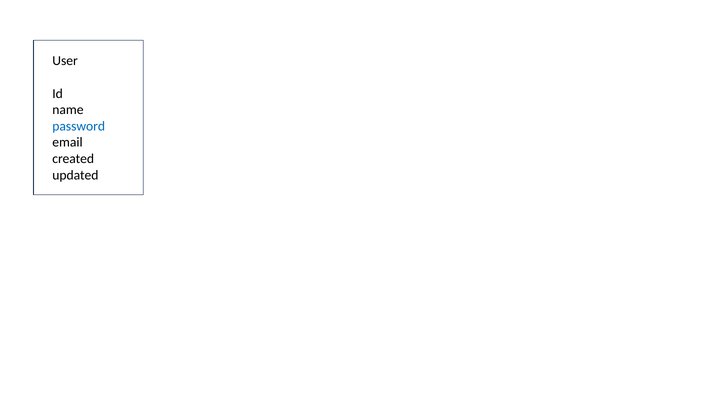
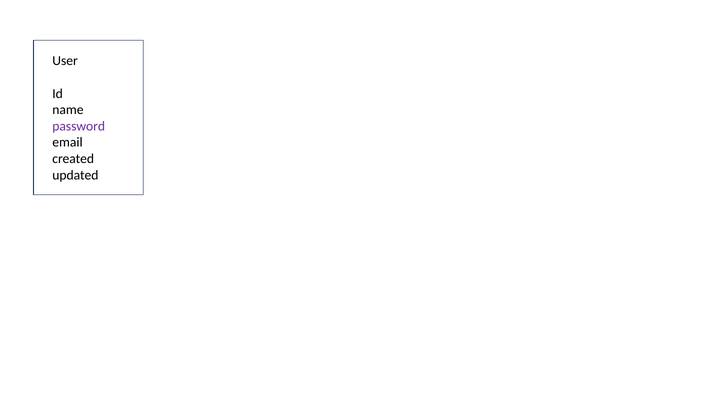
password colour: blue -> purple (79, 126)
